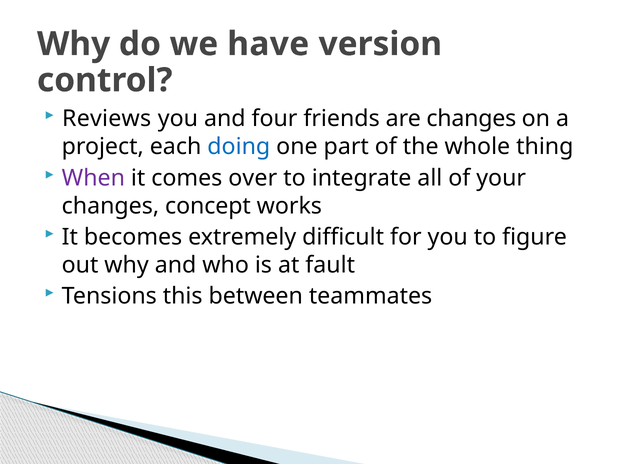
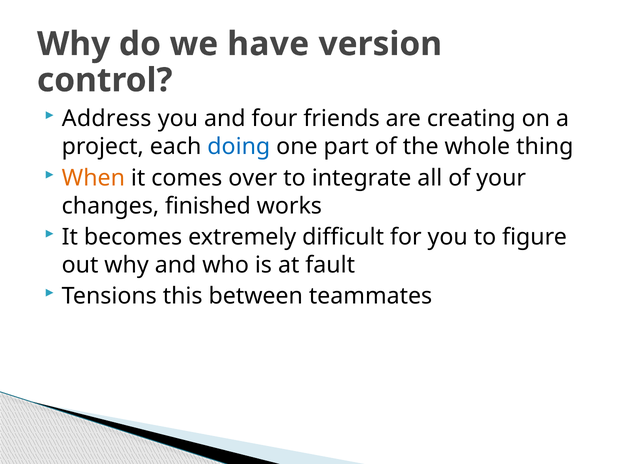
Reviews: Reviews -> Address (107, 119)
are changes: changes -> creating (471, 119)
When colour: purple -> orange (93, 178)
concept: concept -> finished (208, 206)
